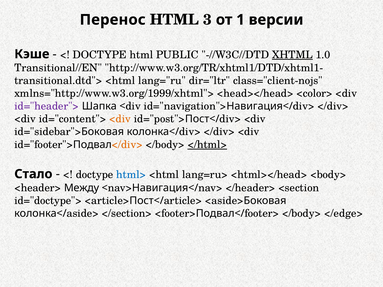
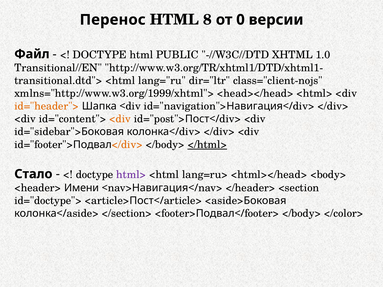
3: 3 -> 8 (207, 20)
1: 1 -> 0 (241, 20)
Кэше: Кэше -> Файл (32, 54)
XHTML underline: present -> none (292, 55)
<color>: <color> -> <html> (314, 94)
id="header"> colour: purple -> orange (47, 106)
html> colour: blue -> purple (131, 175)
Между: Между -> Имени (82, 188)
</edge>: </edge> -> </color> (344, 214)
